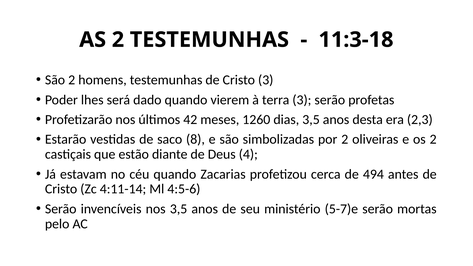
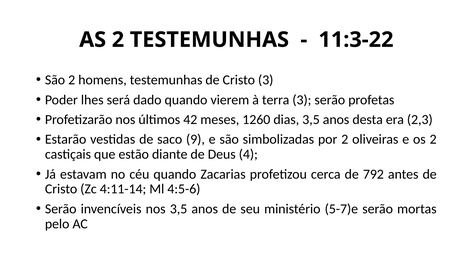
11:3-18: 11:3-18 -> 11:3-22 (356, 40)
8: 8 -> 9 (195, 139)
494: 494 -> 792 (373, 174)
